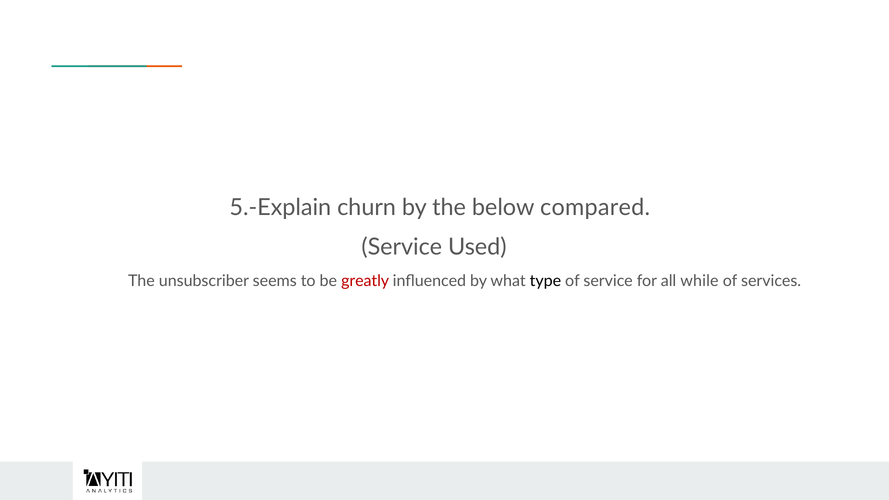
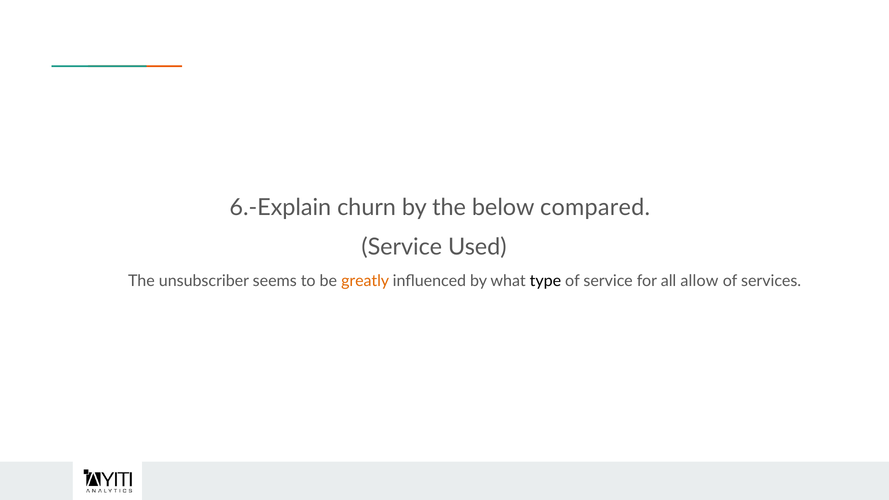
5.-Explain: 5.-Explain -> 6.-Explain (280, 208)
greatly colour: red -> orange (365, 281)
while: while -> allow (699, 281)
